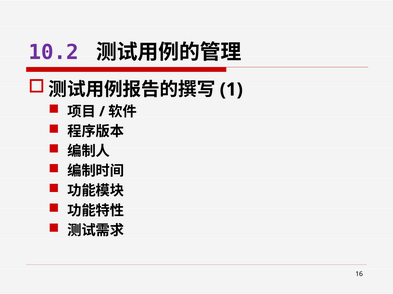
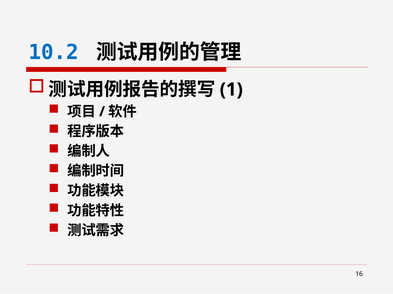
10.2 colour: purple -> blue (54, 52)
